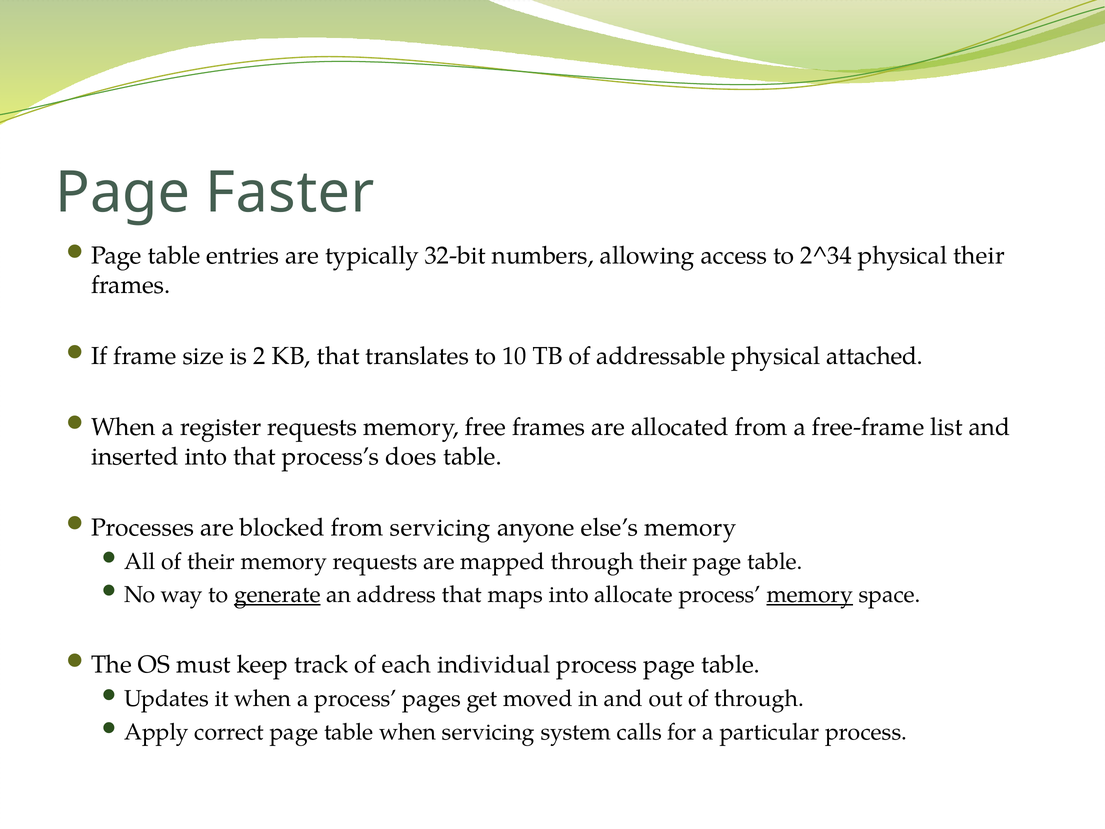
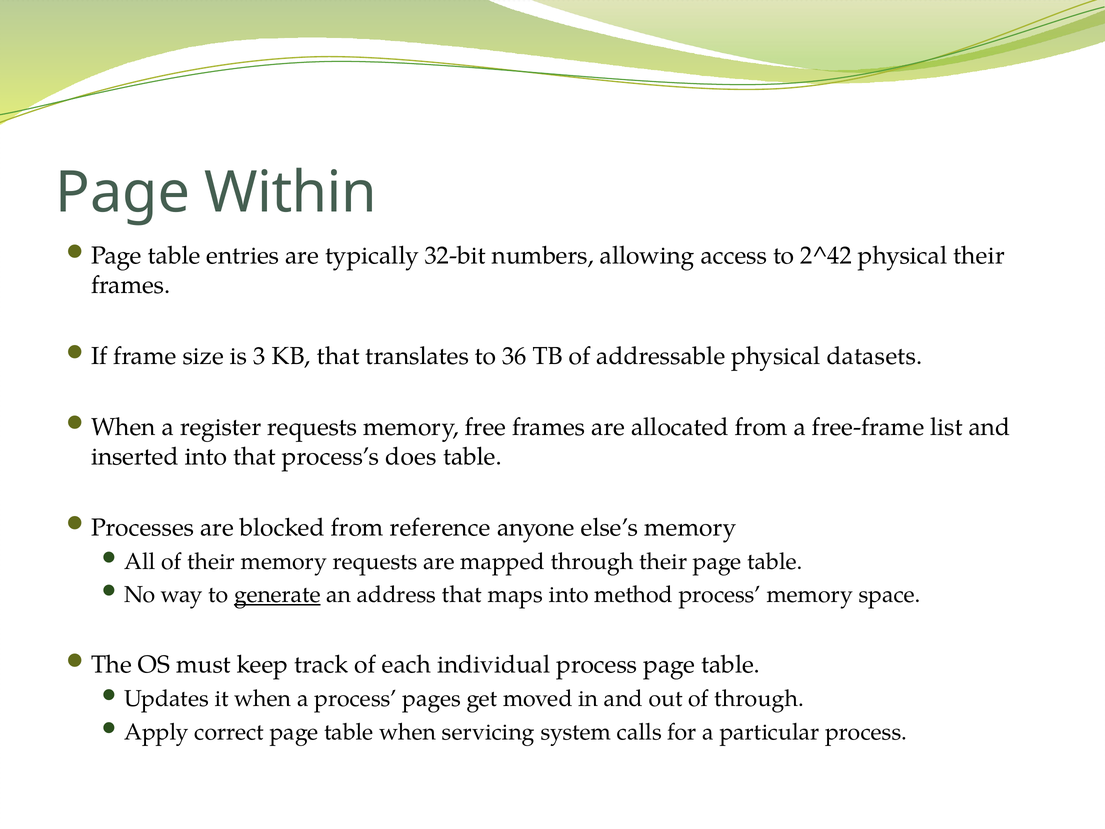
Faster: Faster -> Within (291, 193)
2^34: 2^34 -> 2^42 (826, 256)
2: 2 -> 3 (259, 356)
10: 10 -> 36 (514, 356)
attached: attached -> datasets (875, 356)
from servicing: servicing -> reference (440, 527)
allocate: allocate -> method (634, 595)
memory underline: present -> none (810, 595)
